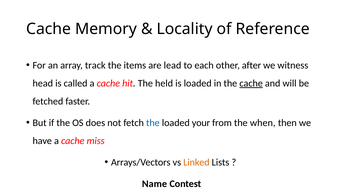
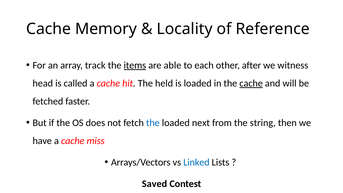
items underline: none -> present (135, 65)
lead: lead -> able (173, 65)
your: your -> next (201, 123)
when: when -> string (263, 123)
Linked colour: orange -> blue (196, 162)
Name: Name -> Saved (154, 184)
